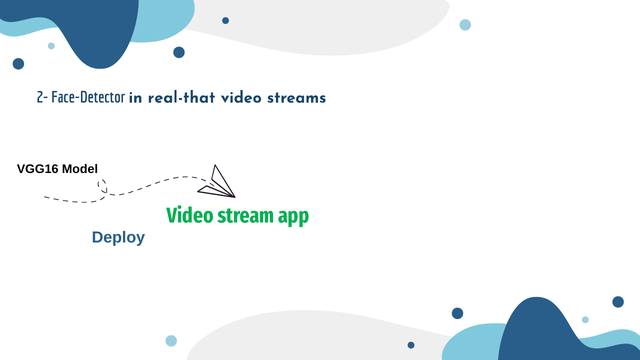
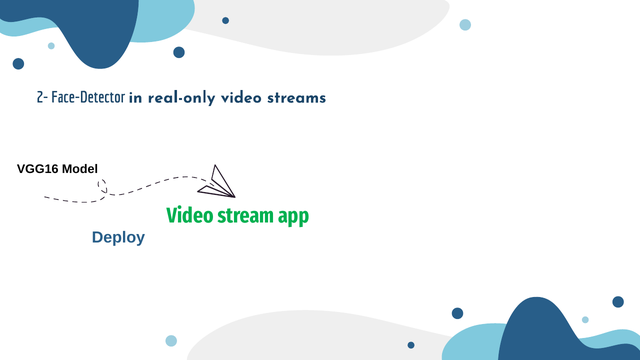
real-that: real-that -> real-only (182, 97)
